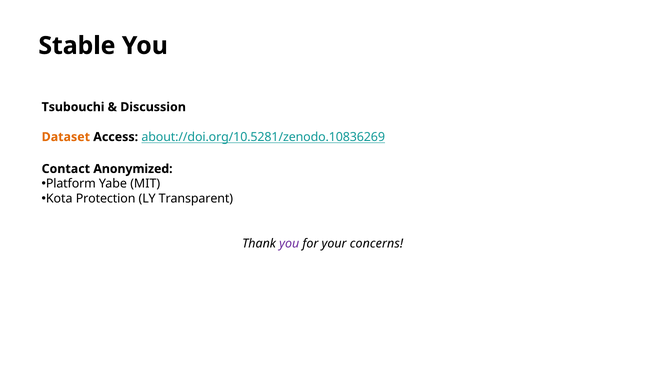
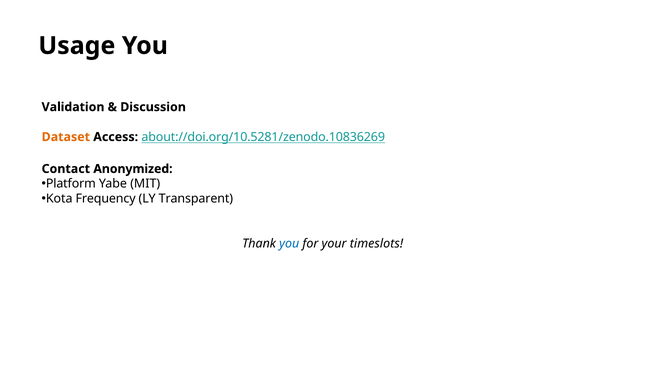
Stable: Stable -> Usage (77, 46)
Tsubouchi: Tsubouchi -> Validation (73, 107)
Protection: Protection -> Frequency (106, 199)
you colour: purple -> blue (289, 243)
concerns: concerns -> timeslots (376, 243)
